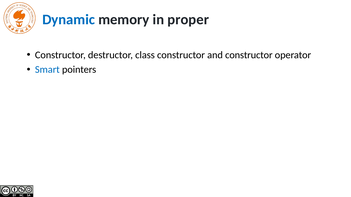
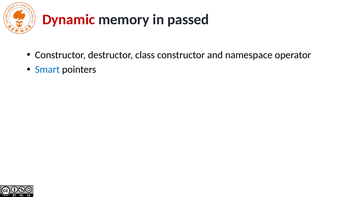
Dynamic colour: blue -> red (69, 20)
proper: proper -> passed (188, 20)
and constructor: constructor -> namespace (249, 55)
